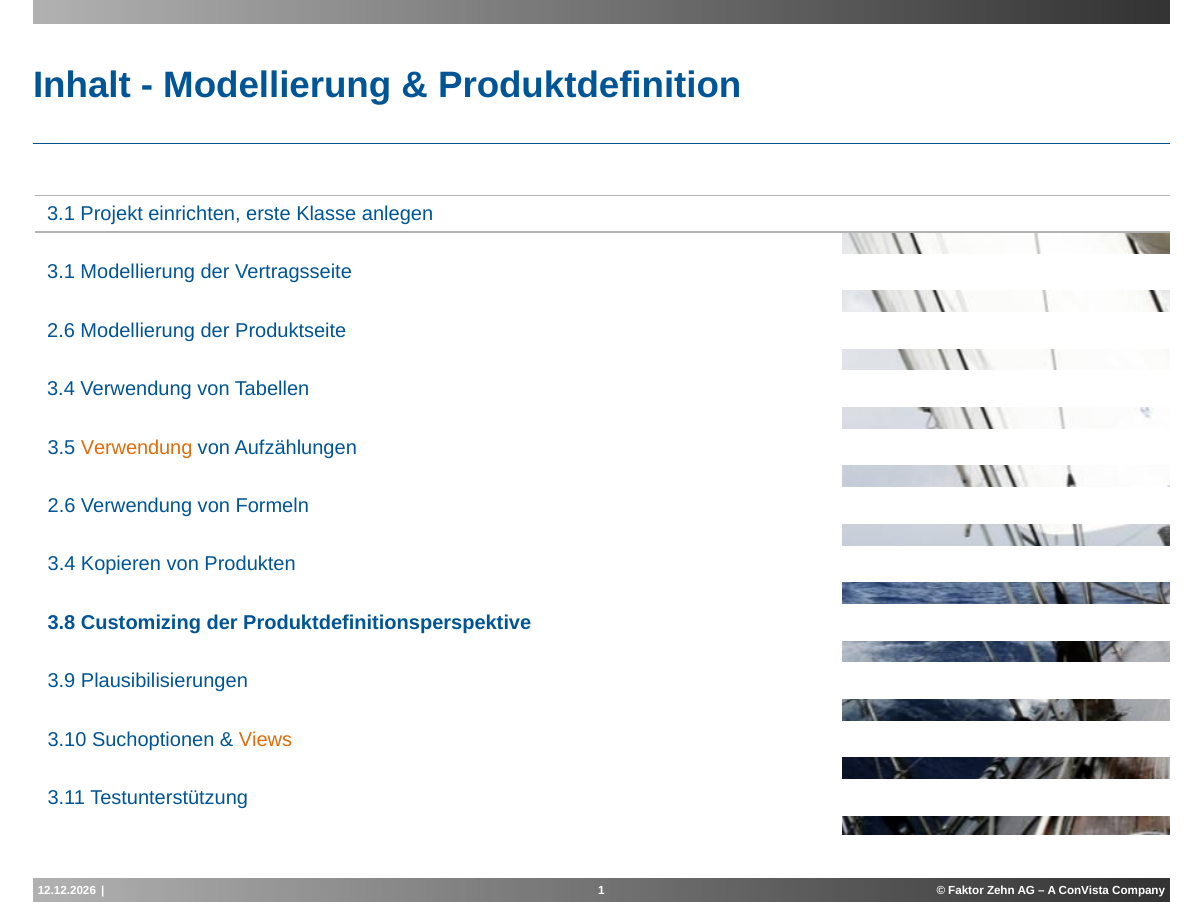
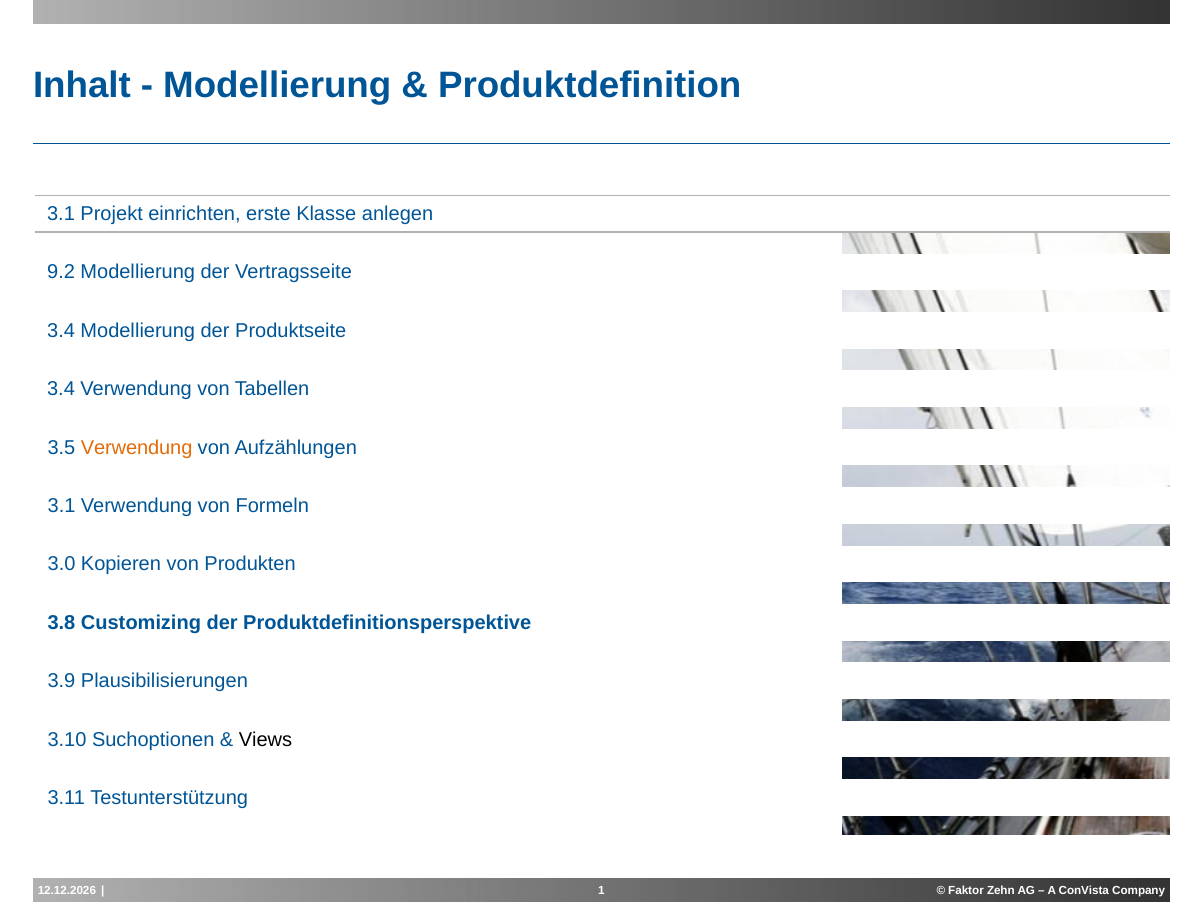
3.1: 3.1 -> 9.2 (61, 272)
2.6: 2.6 -> 3.4 (61, 331)
2.6: 2.6 -> 3.1 (62, 506)
3.4: 3.4 -> 3.0 (62, 564)
Views colour: orange -> black (265, 740)
